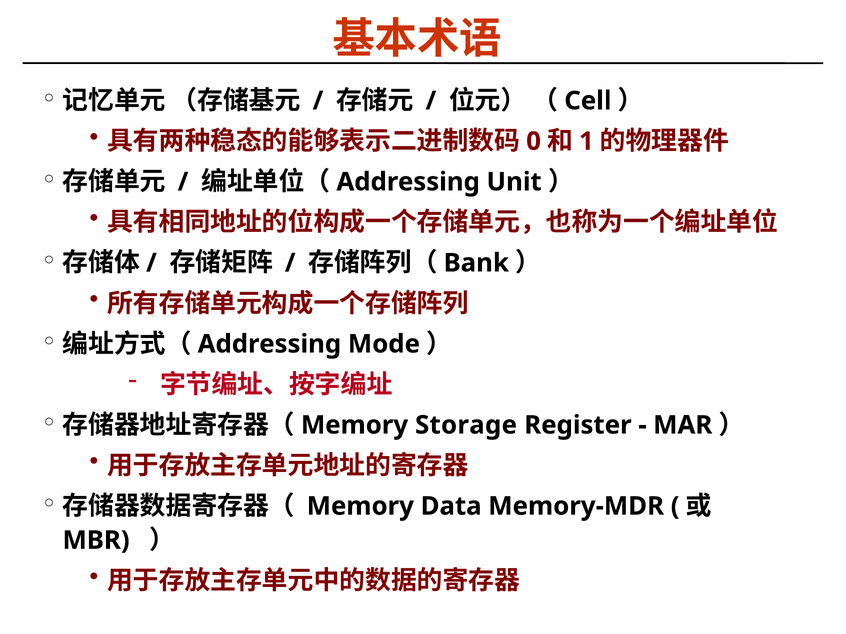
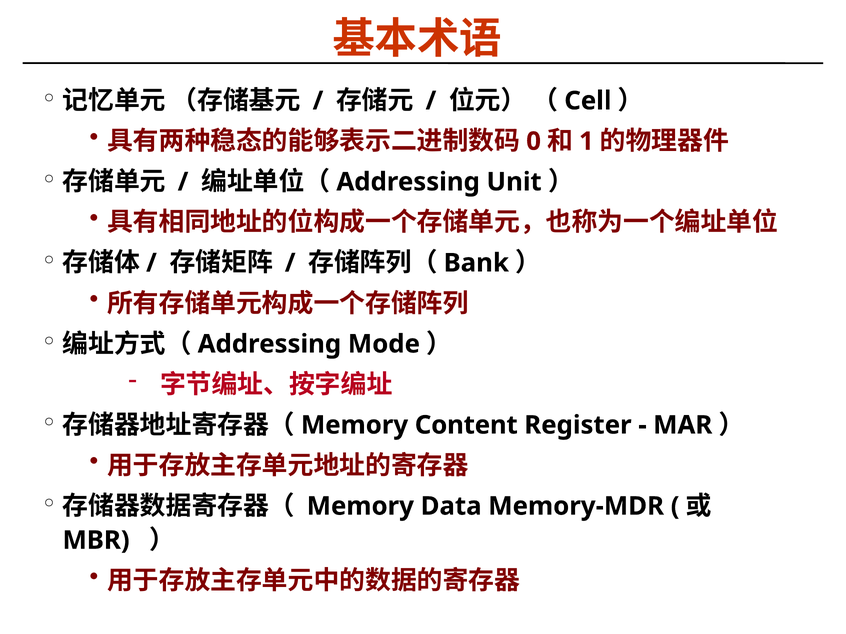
Storage: Storage -> Content (466, 425)
